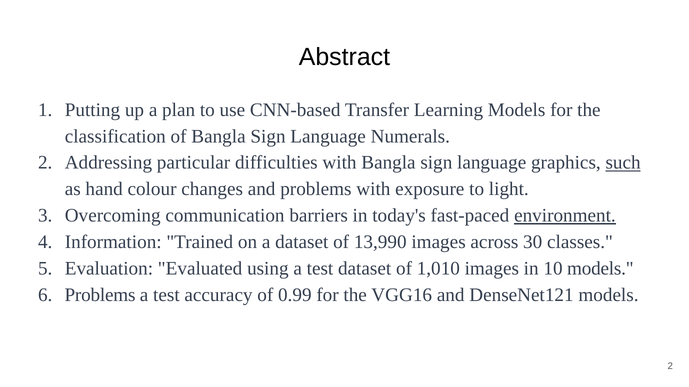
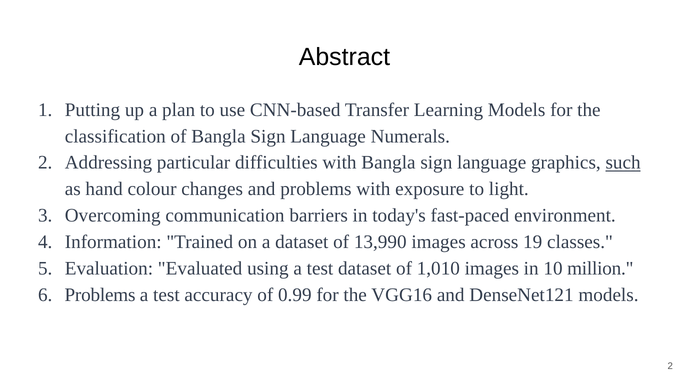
environment underline: present -> none (565, 216)
30: 30 -> 19 (533, 242)
10 models: models -> million (600, 269)
